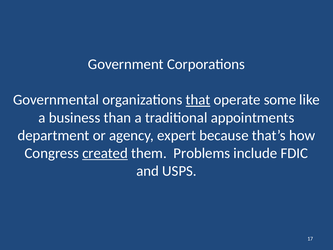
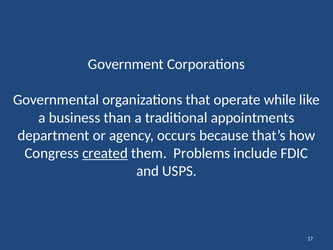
that underline: present -> none (198, 100)
some: some -> while (280, 100)
expert: expert -> occurs (177, 135)
